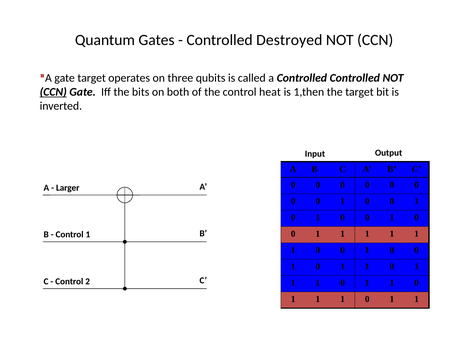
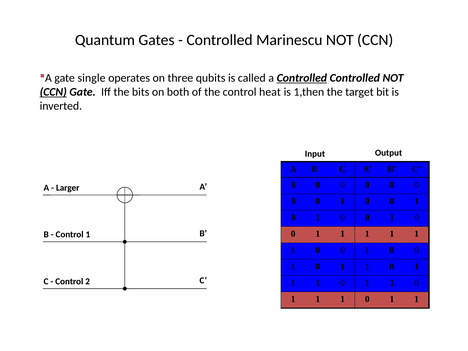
Destroyed: Destroyed -> Marinescu (289, 40)
gate target: target -> single (92, 78)
Controlled underline: none -> present (302, 78)
